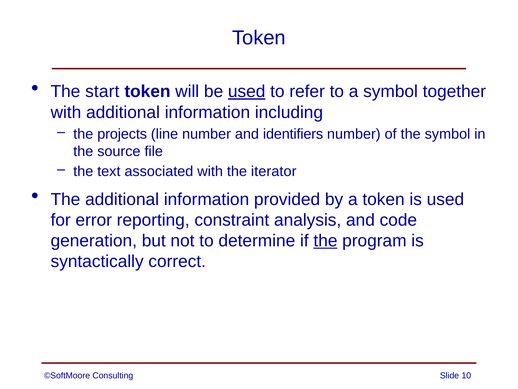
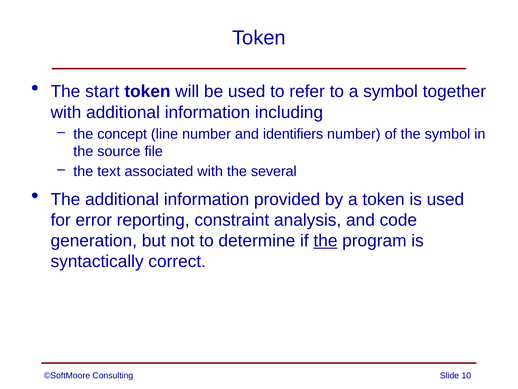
used underline: present -> none (247, 91)
projects: projects -> concept (122, 134)
iterator: iterator -> several (274, 171)
